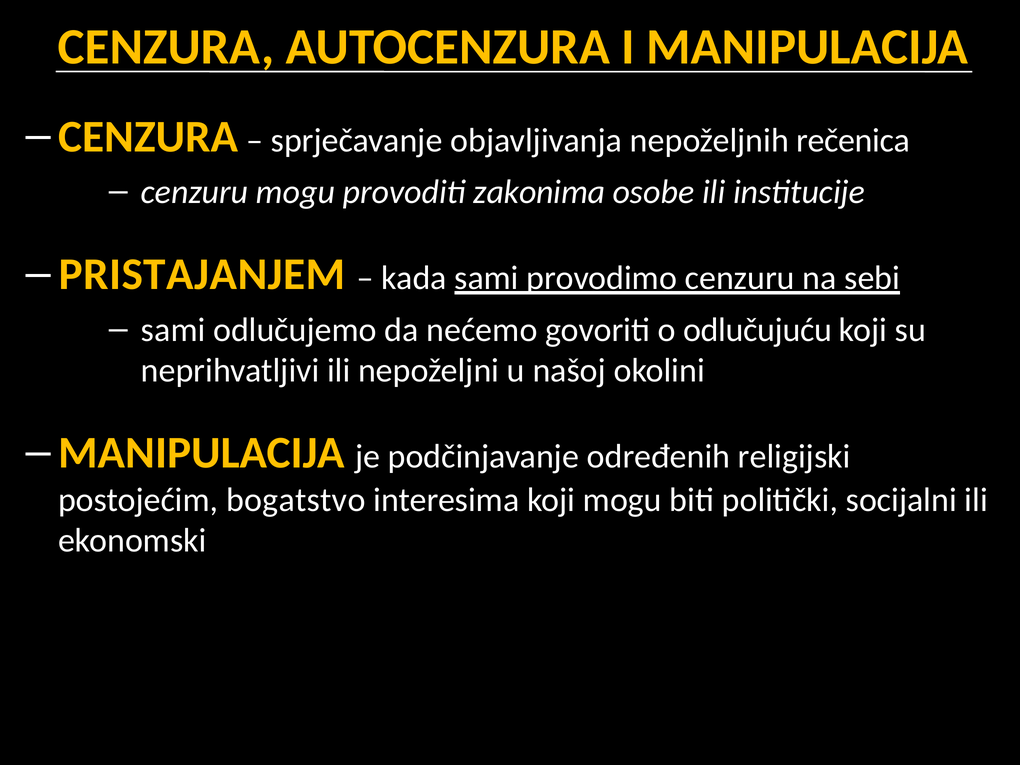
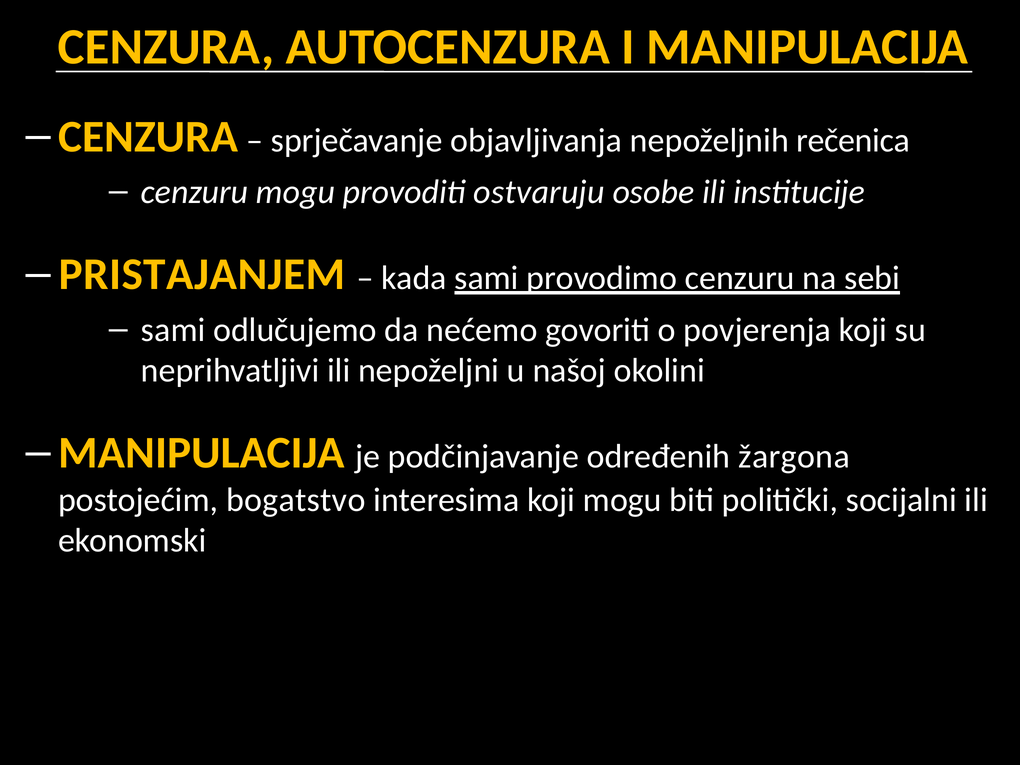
zakonima: zakonima -> ostvaruju (539, 192)
odlučujuću: odlučujuću -> povjerenja (757, 330)
religijski: religijski -> žargona (794, 457)
